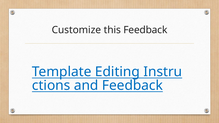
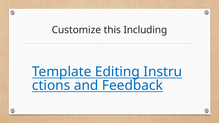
this Feedback: Feedback -> Including (145, 30)
